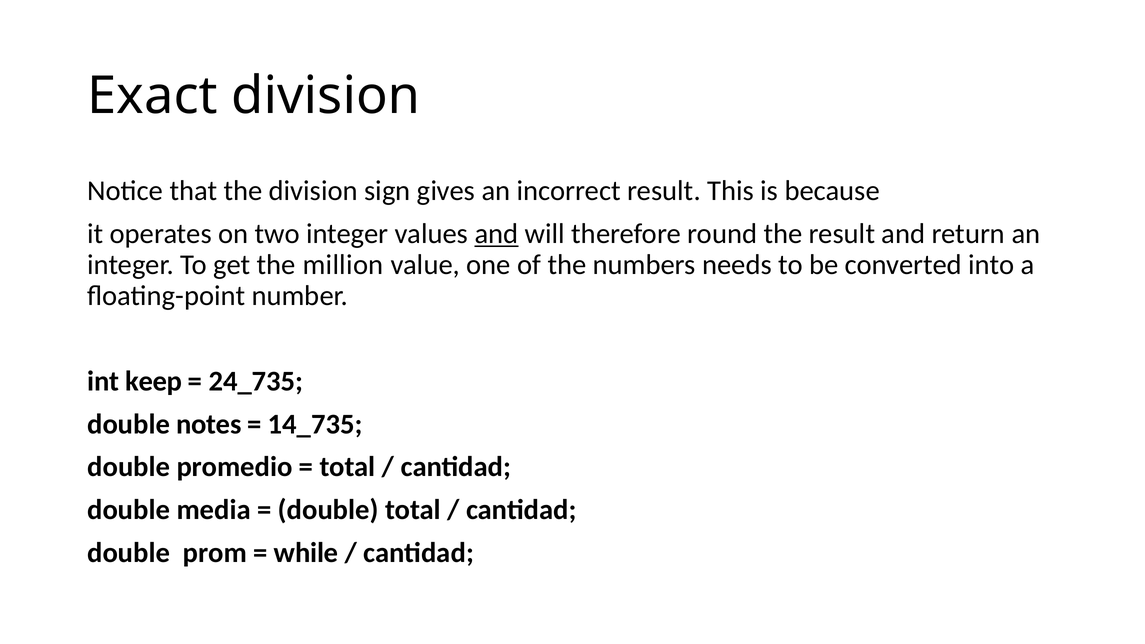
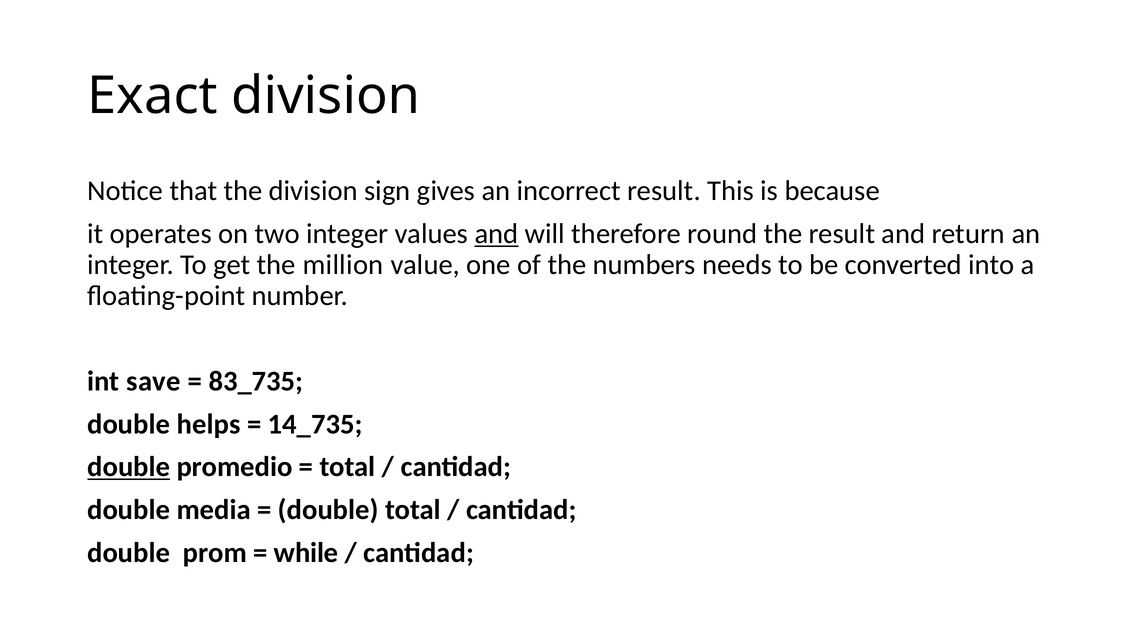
keep: keep -> save (154, 381)
24_735: 24_735 -> 83_735 (256, 381)
notes: notes -> helps (209, 424)
double underline: none -> present (129, 467)
